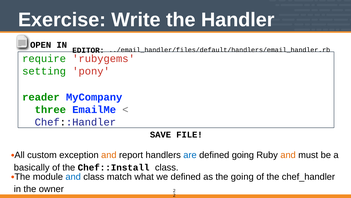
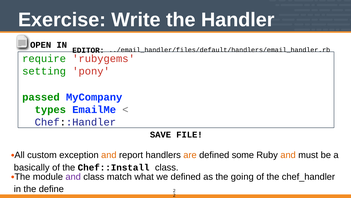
reader: reader -> passed (41, 97)
three: three -> types (50, 109)
are colour: blue -> orange (190, 155)
defined going: going -> some (243, 155)
and colour: blue -> purple (73, 176)
owner: owner -> define (51, 188)
